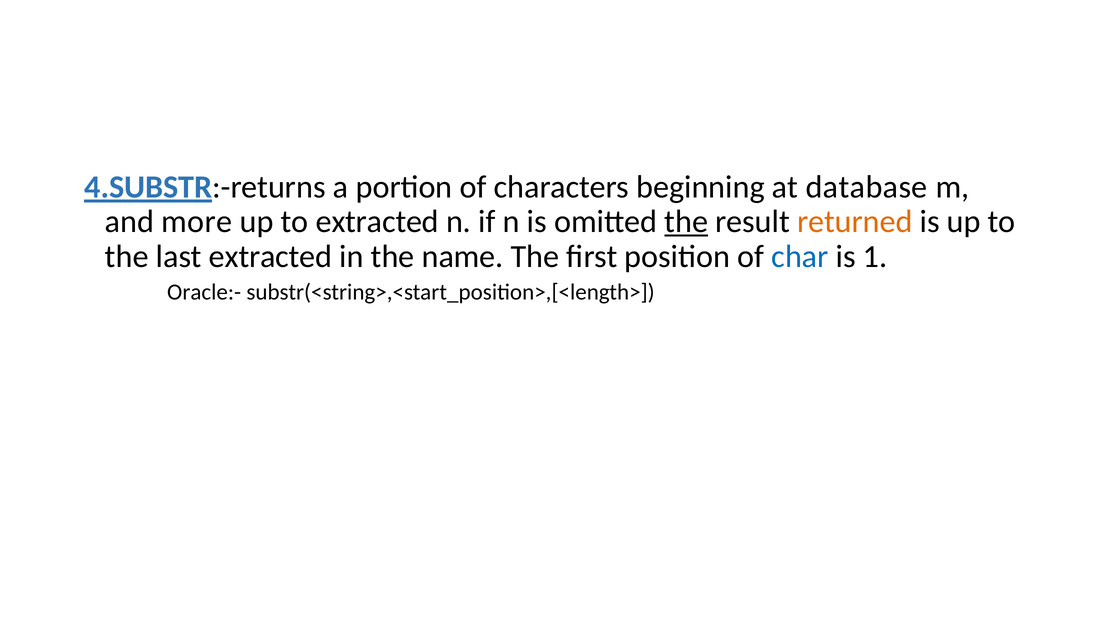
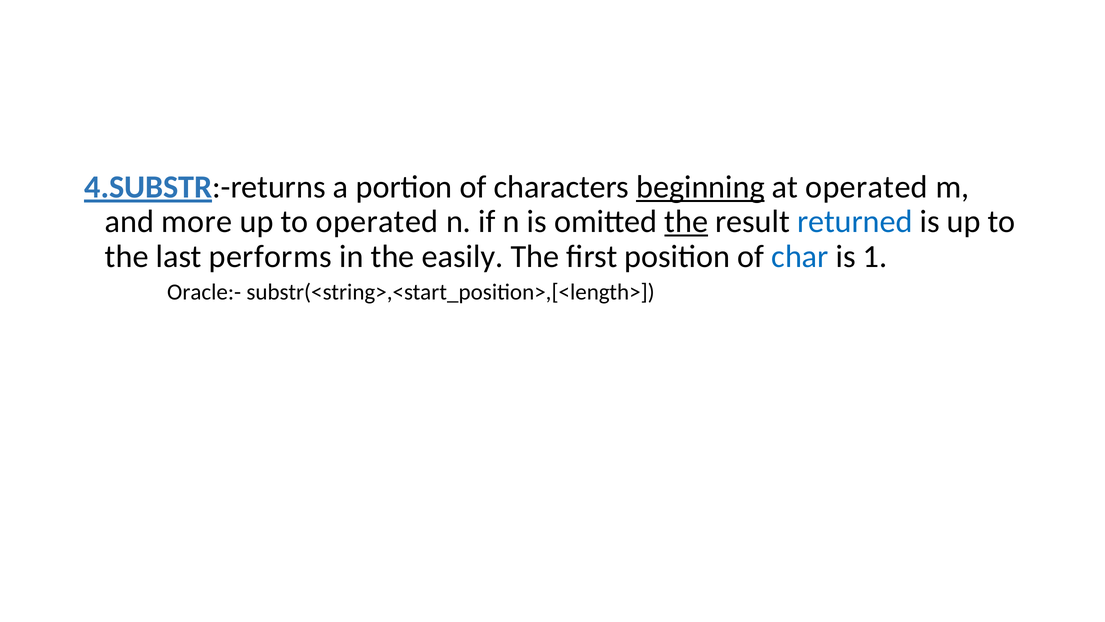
beginning underline: none -> present (700, 187)
at database: database -> operated (867, 187)
to extracted: extracted -> operated (377, 222)
returned colour: orange -> blue (855, 222)
last extracted: extracted -> performs (270, 256)
name: name -> easily (463, 256)
